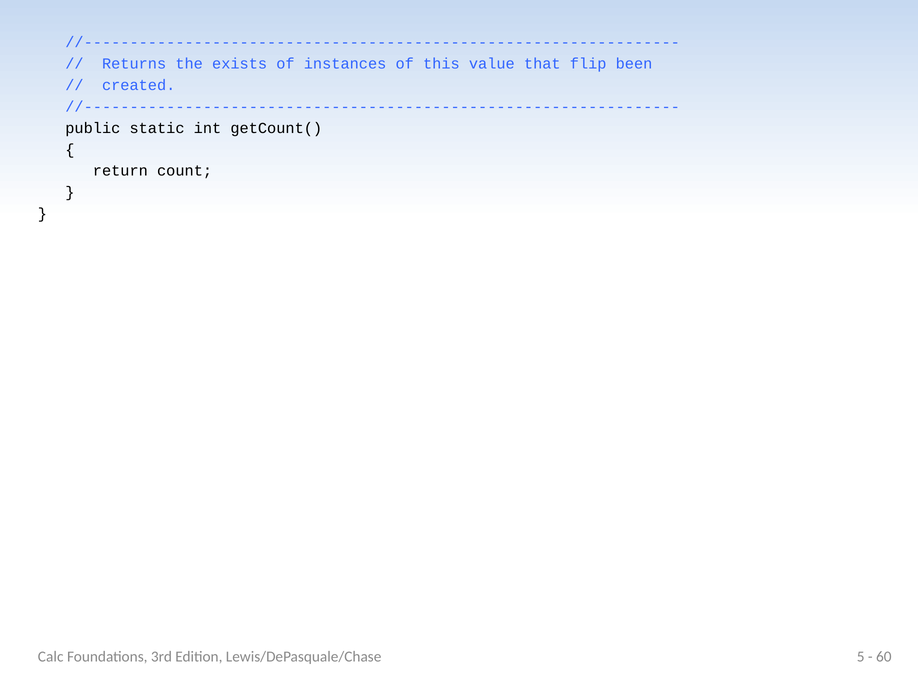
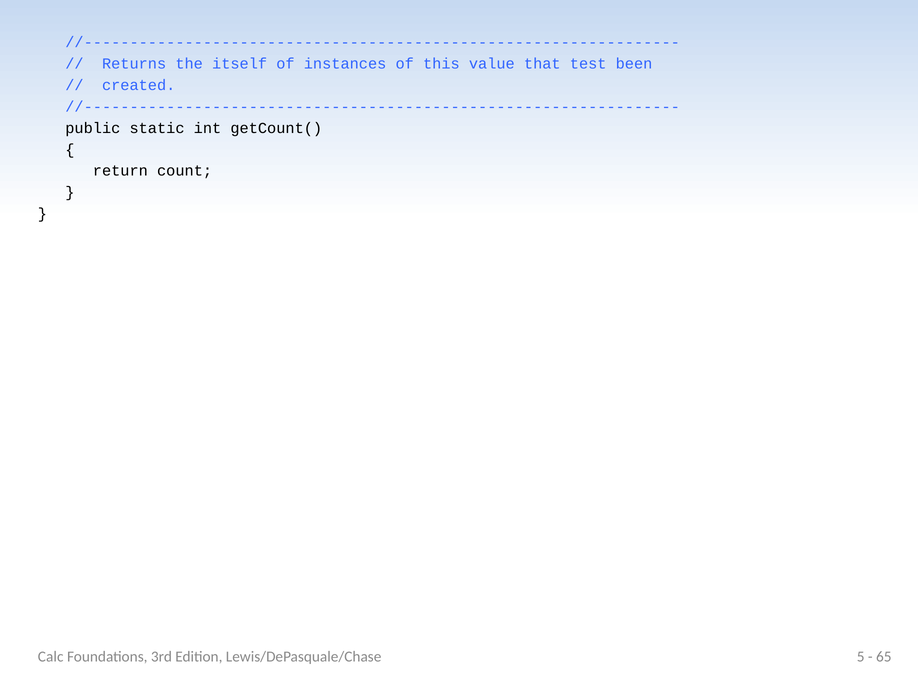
exists: exists -> itself (240, 64)
flip: flip -> test (588, 64)
60: 60 -> 65 (884, 657)
